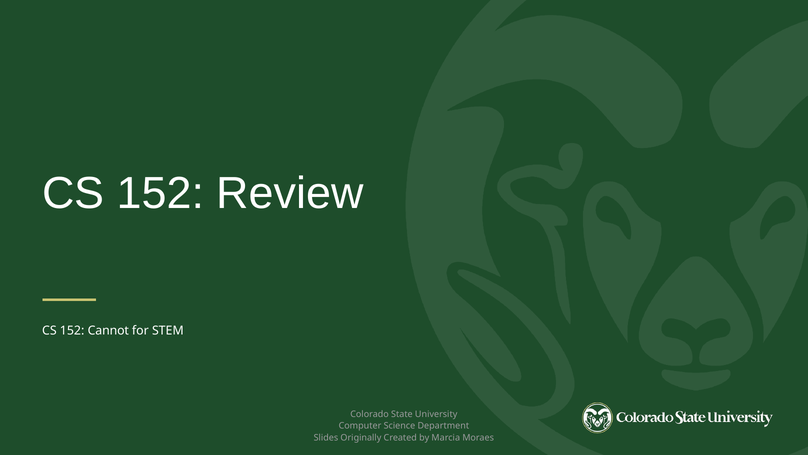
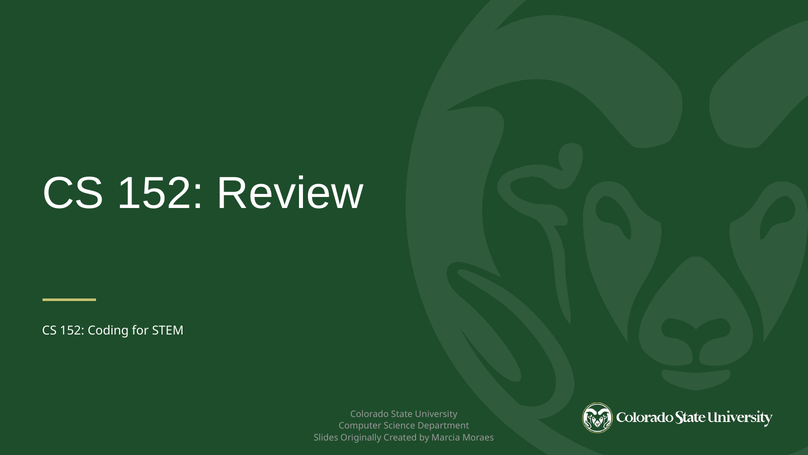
Cannot: Cannot -> Coding (108, 331)
